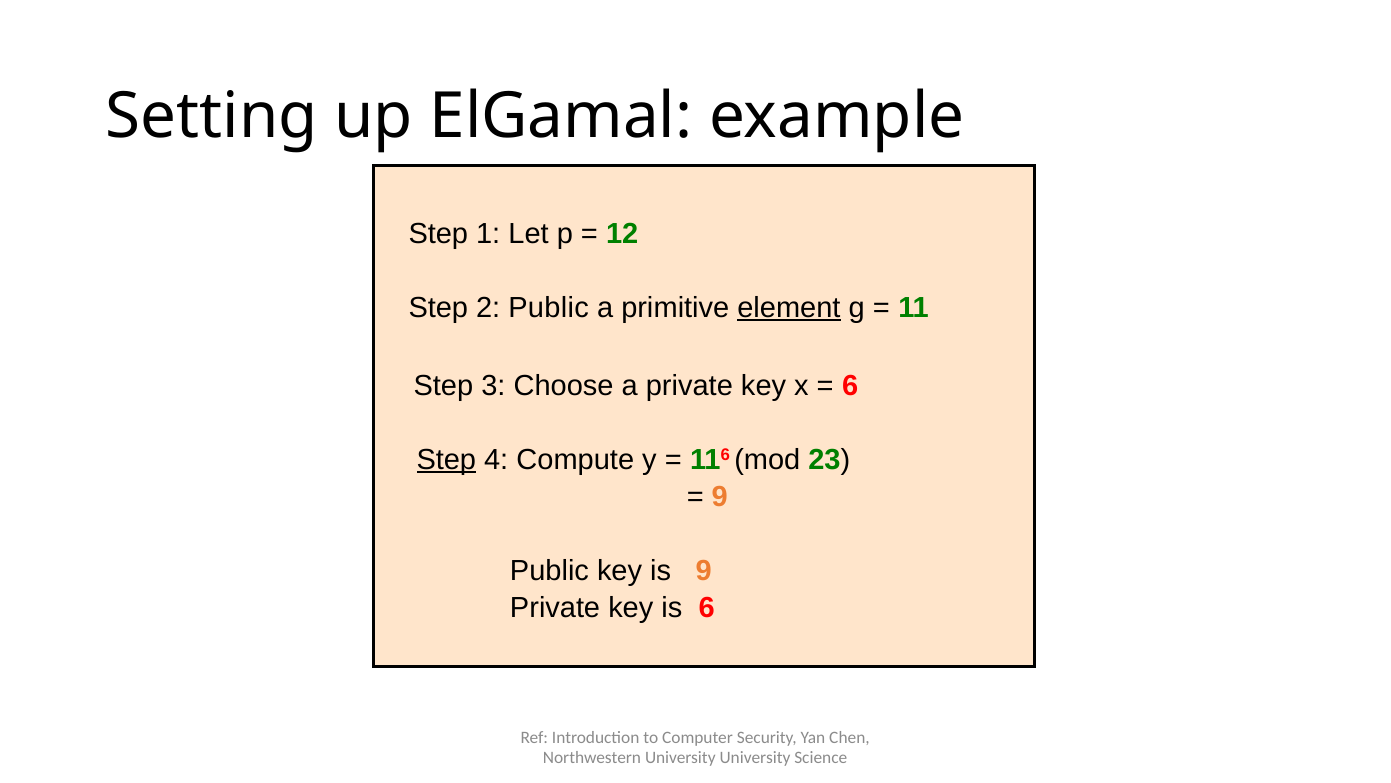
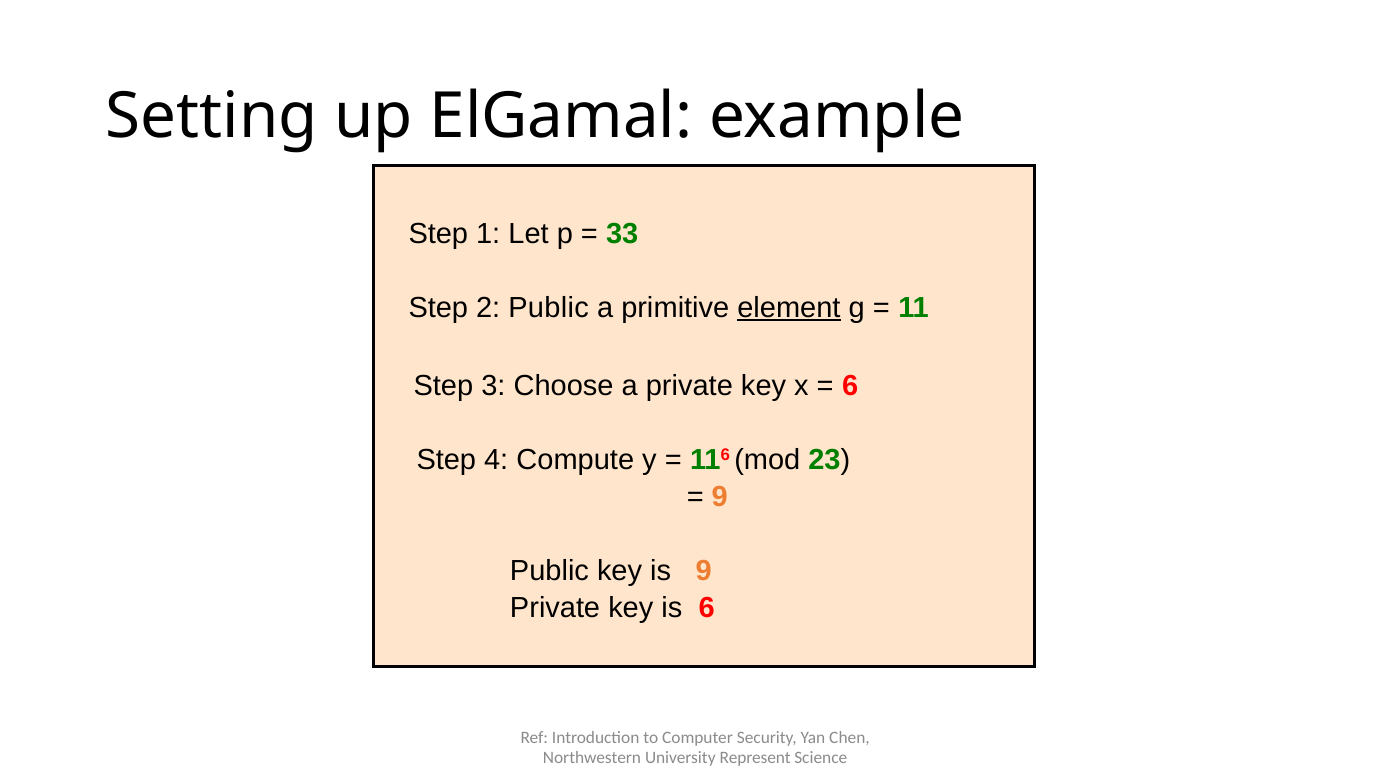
12: 12 -> 33 (622, 233)
Step underline: present -> none (446, 459)
University University: University -> Represent (755, 758)
